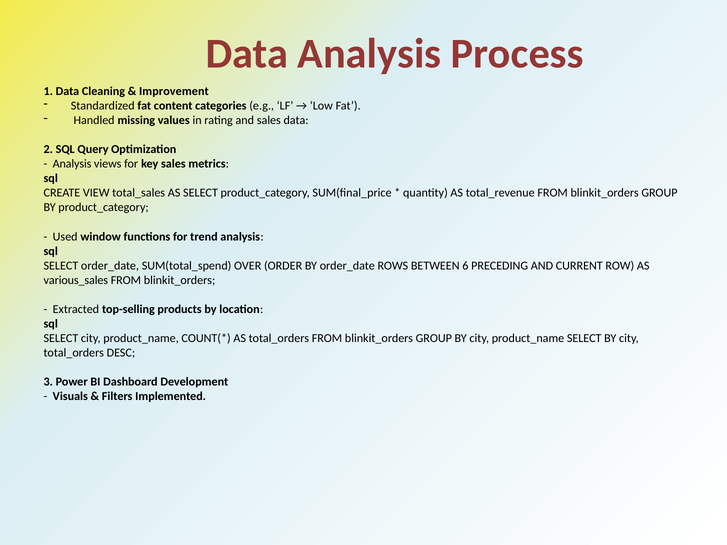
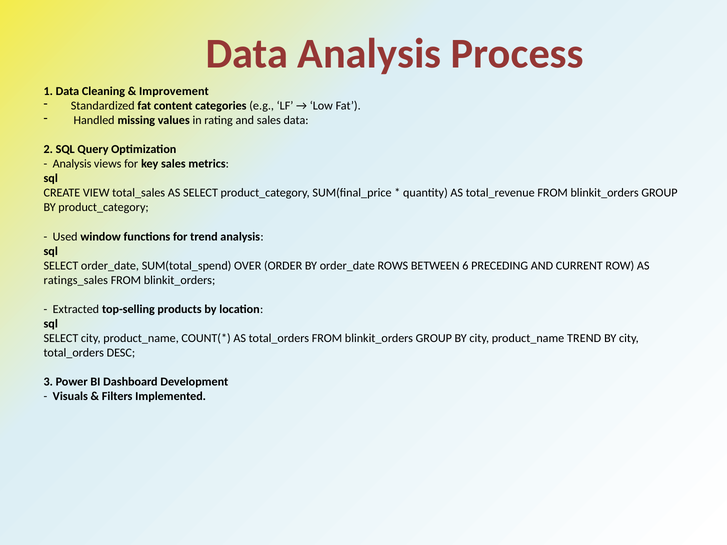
various_sales: various_sales -> ratings_sales (76, 280)
product_name SELECT: SELECT -> TREND (584, 338)
